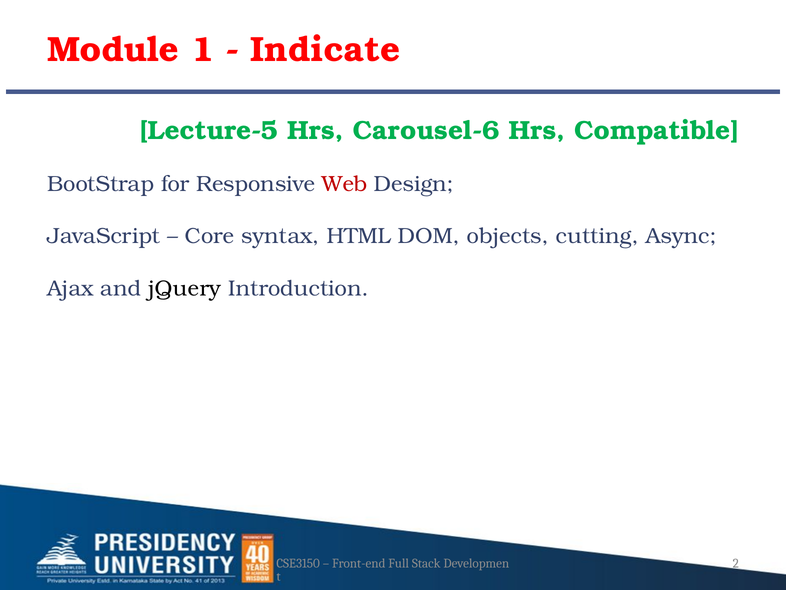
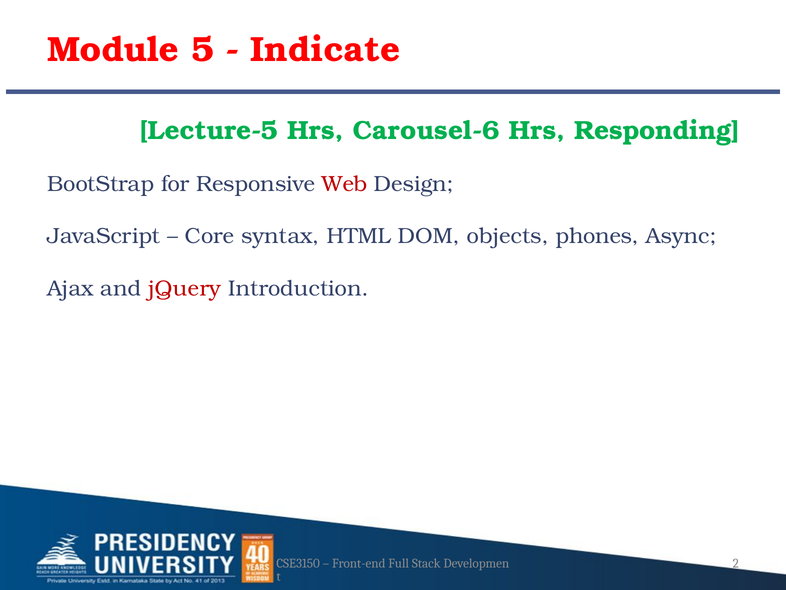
1: 1 -> 5 (203, 50)
Compatible: Compatible -> Responding (657, 131)
cutting: cutting -> phones (597, 236)
jQuery colour: black -> red (185, 288)
